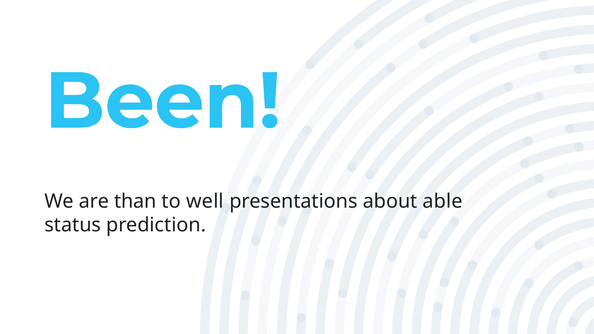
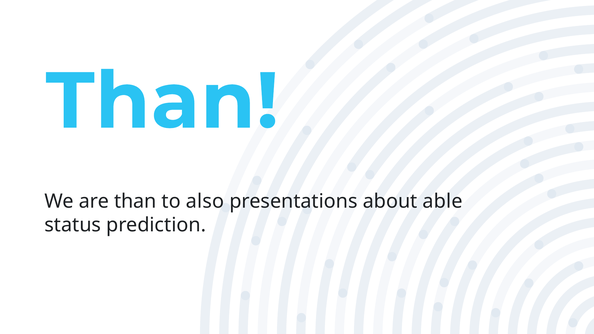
Been: Been -> Than (162, 102)
well: well -> also (205, 201)
